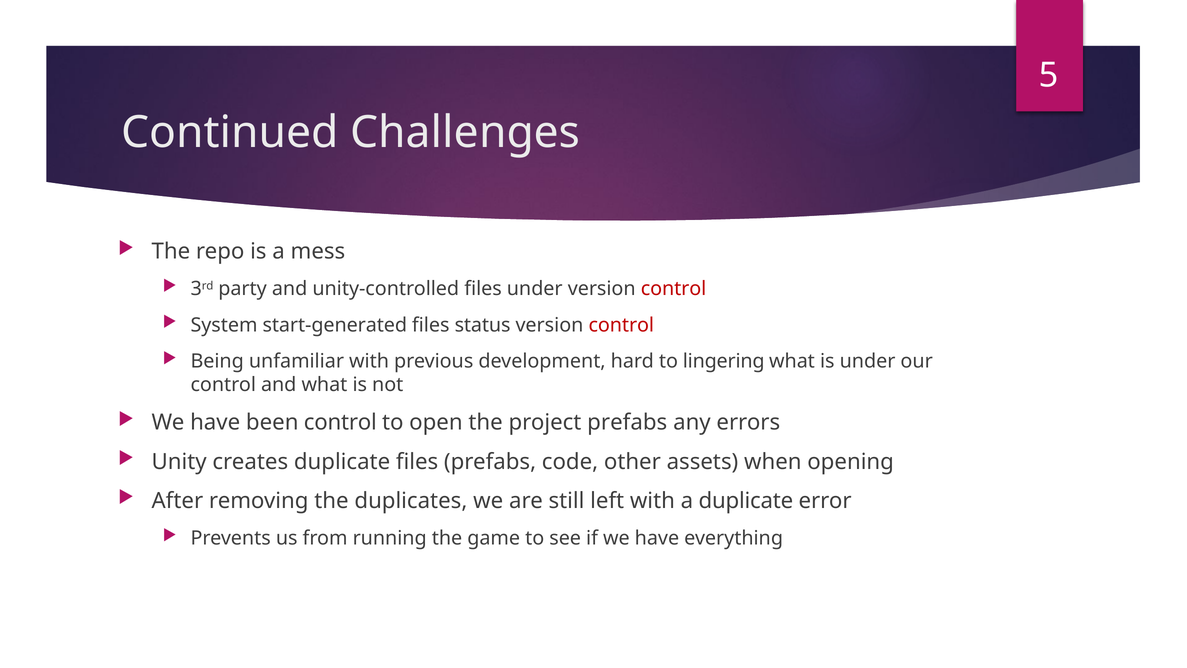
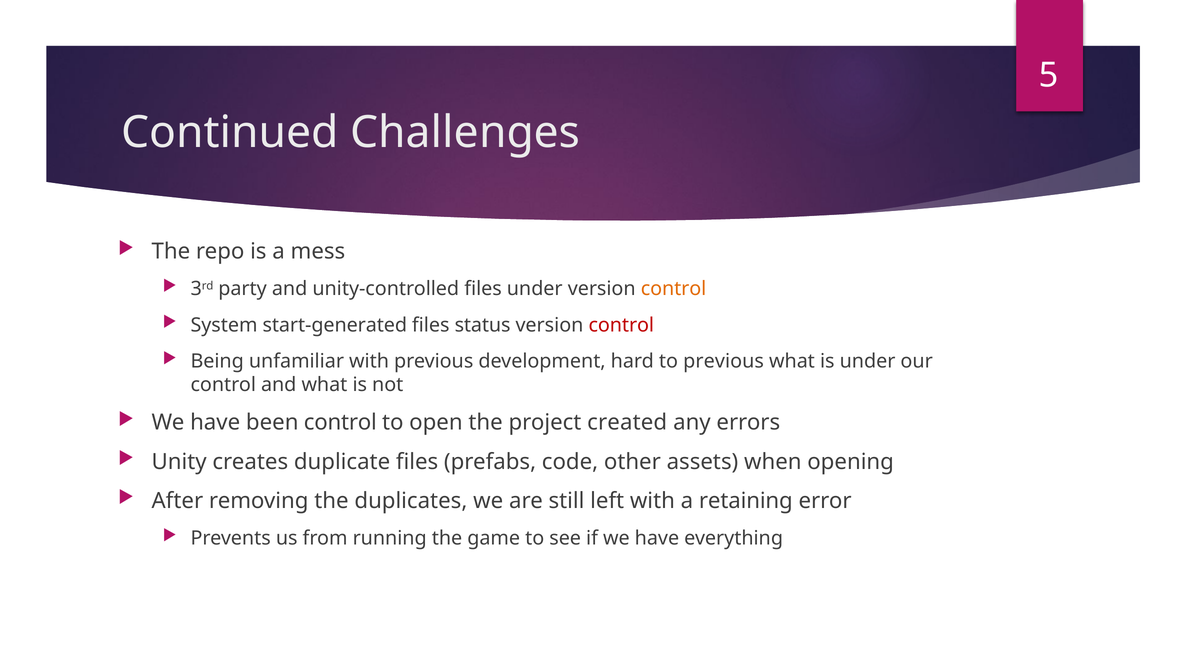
control colour: red -> orange (674, 289)
to lingering: lingering -> previous (724, 361)
project prefabs: prefabs -> created (627, 422)
a duplicate: duplicate -> retaining (746, 501)
